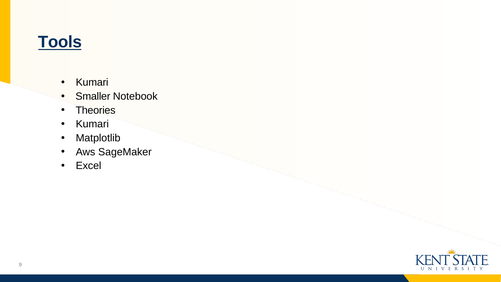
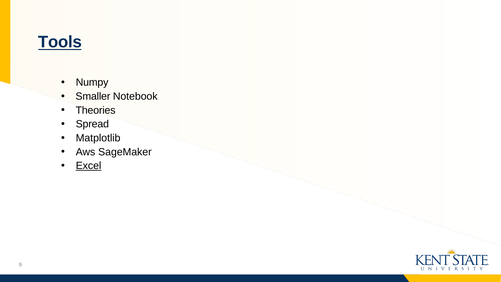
Kumari: Kumari -> Numpy (92, 82)
Kumari: Kumari -> Spread (92, 124)
Excel underline: none -> present (89, 166)
